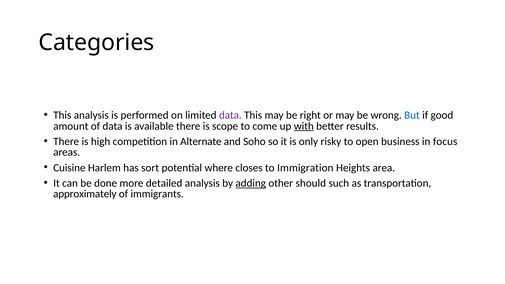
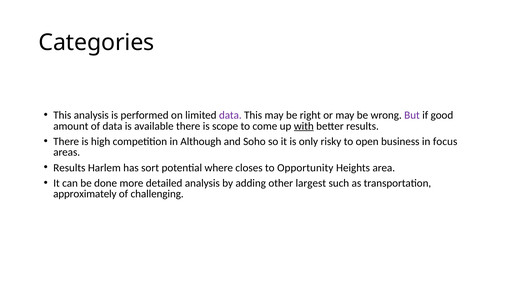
But colour: blue -> purple (412, 115)
Alternate: Alternate -> Although (201, 142)
Cuisine: Cuisine -> Results (69, 168)
Immigration: Immigration -> Opportunity (305, 168)
adding underline: present -> none (251, 183)
should: should -> largest (311, 183)
immigrants: immigrants -> challenging (157, 194)
